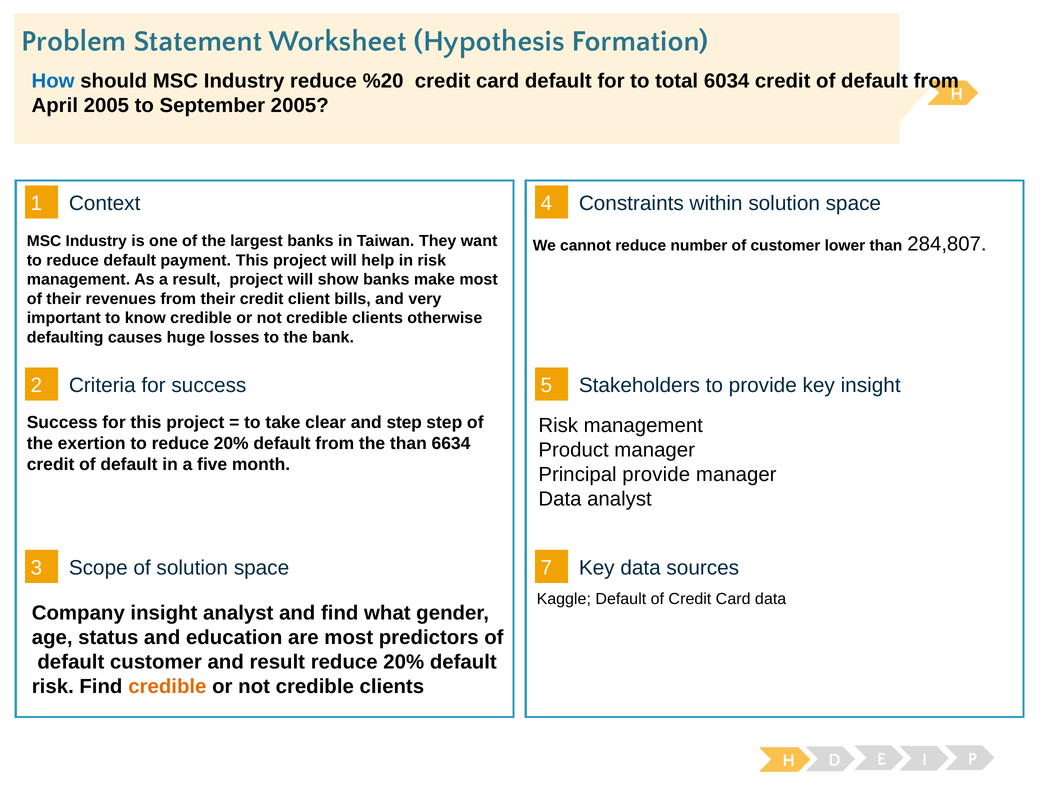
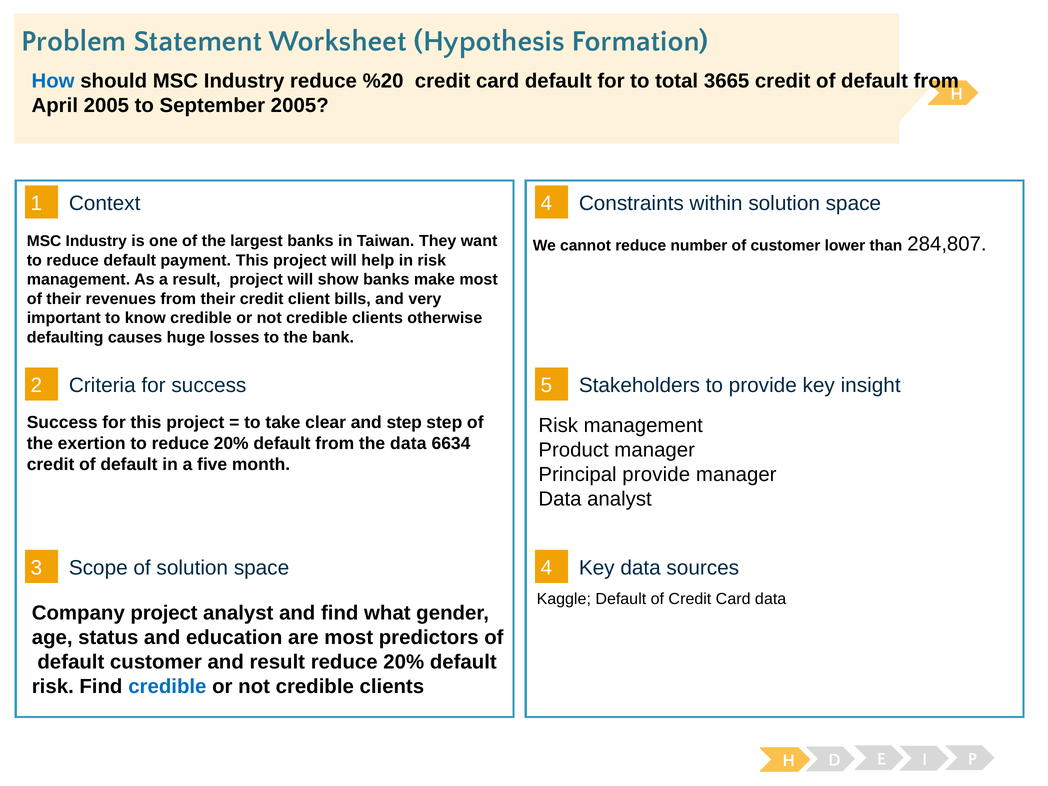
6034: 6034 -> 3665 (727, 81)
the than: than -> data (408, 443)
3 7: 7 -> 4 (546, 568)
Company insight: insight -> project (164, 613)
credible colour: orange -> blue (167, 687)
